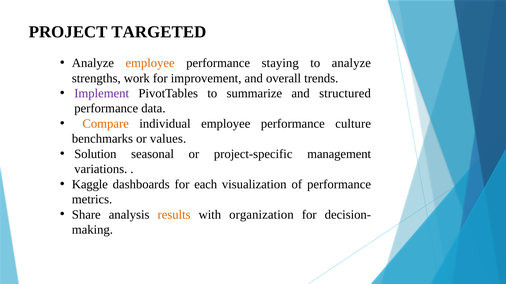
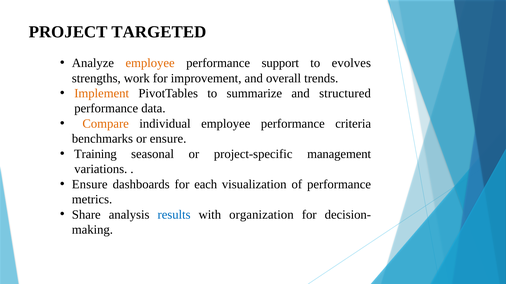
staying: staying -> support (280, 63)
to analyze: analyze -> evolves (351, 63)
Implement colour: purple -> orange (102, 94)
culture: culture -> criteria (353, 124)
or values: values -> ensure (168, 139)
Solution: Solution -> Training (95, 154)
Kaggle: Kaggle -> Ensure (90, 185)
results colour: orange -> blue (174, 215)
